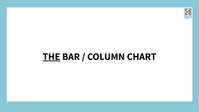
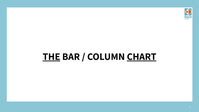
CHART underline: none -> present (142, 57)
